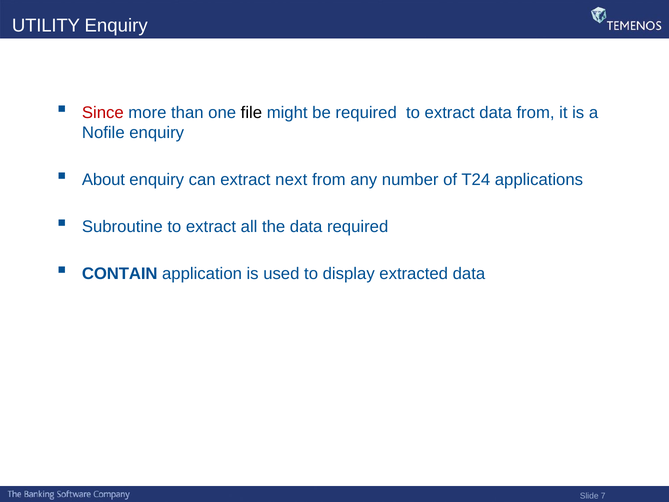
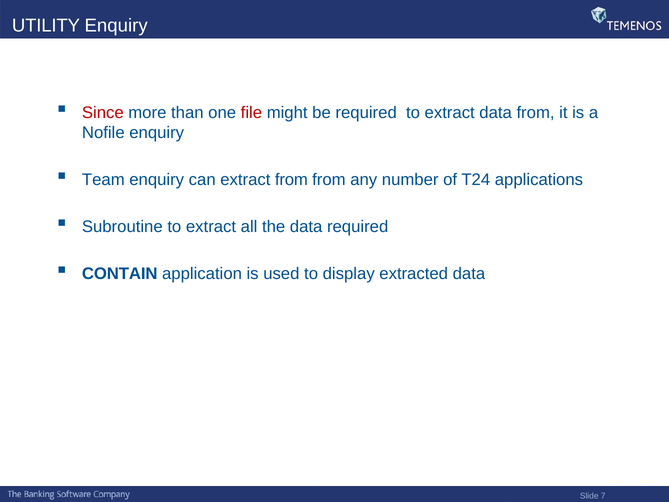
file colour: black -> red (251, 113)
About: About -> Team (103, 180)
extract next: next -> from (291, 180)
